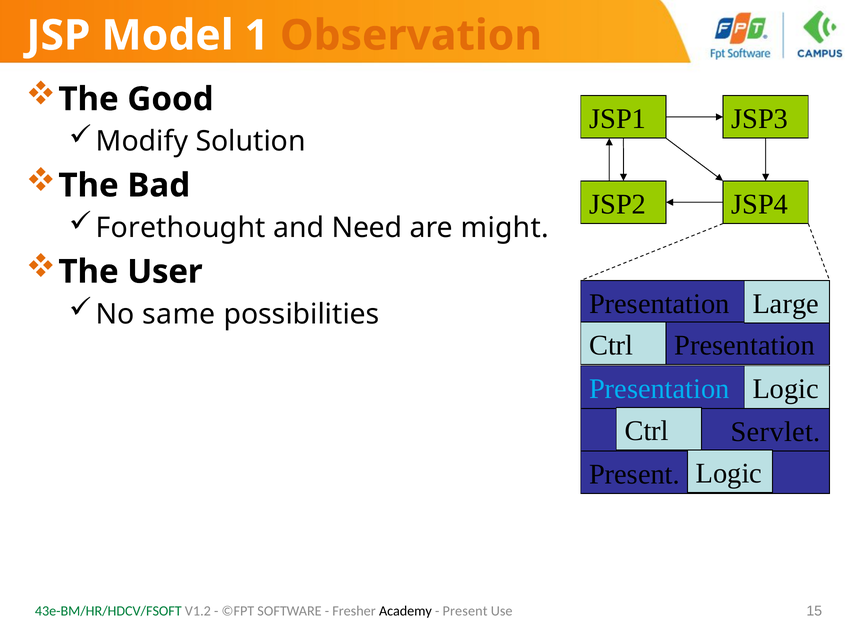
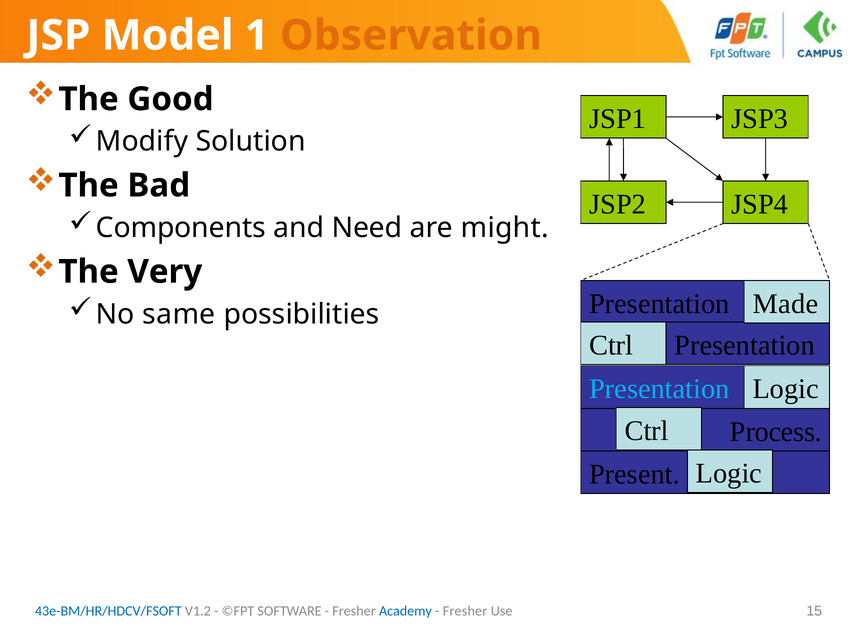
Forethought: Forethought -> Components (181, 228)
User: User -> Very (165, 272)
Large: Large -> Made (786, 304)
Servlet: Servlet -> Process (776, 432)
43e-BM/HR/HDCV/FSOFT colour: green -> blue (108, 611)
Academy colour: black -> blue (405, 611)
Present: Present -> Fresher (465, 611)
